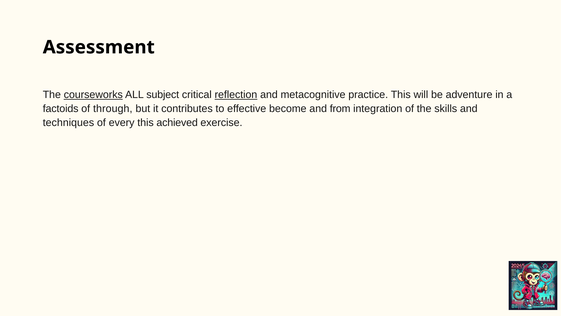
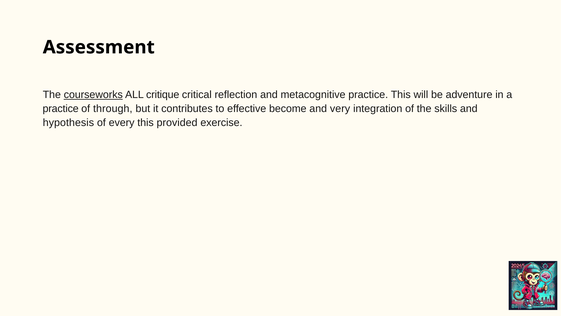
subject: subject -> critique (163, 95)
reflection underline: present -> none (236, 95)
factoids: factoids -> practice (61, 109)
from: from -> very (340, 109)
techniques: techniques -> hypothesis (68, 123)
achieved: achieved -> provided (177, 123)
